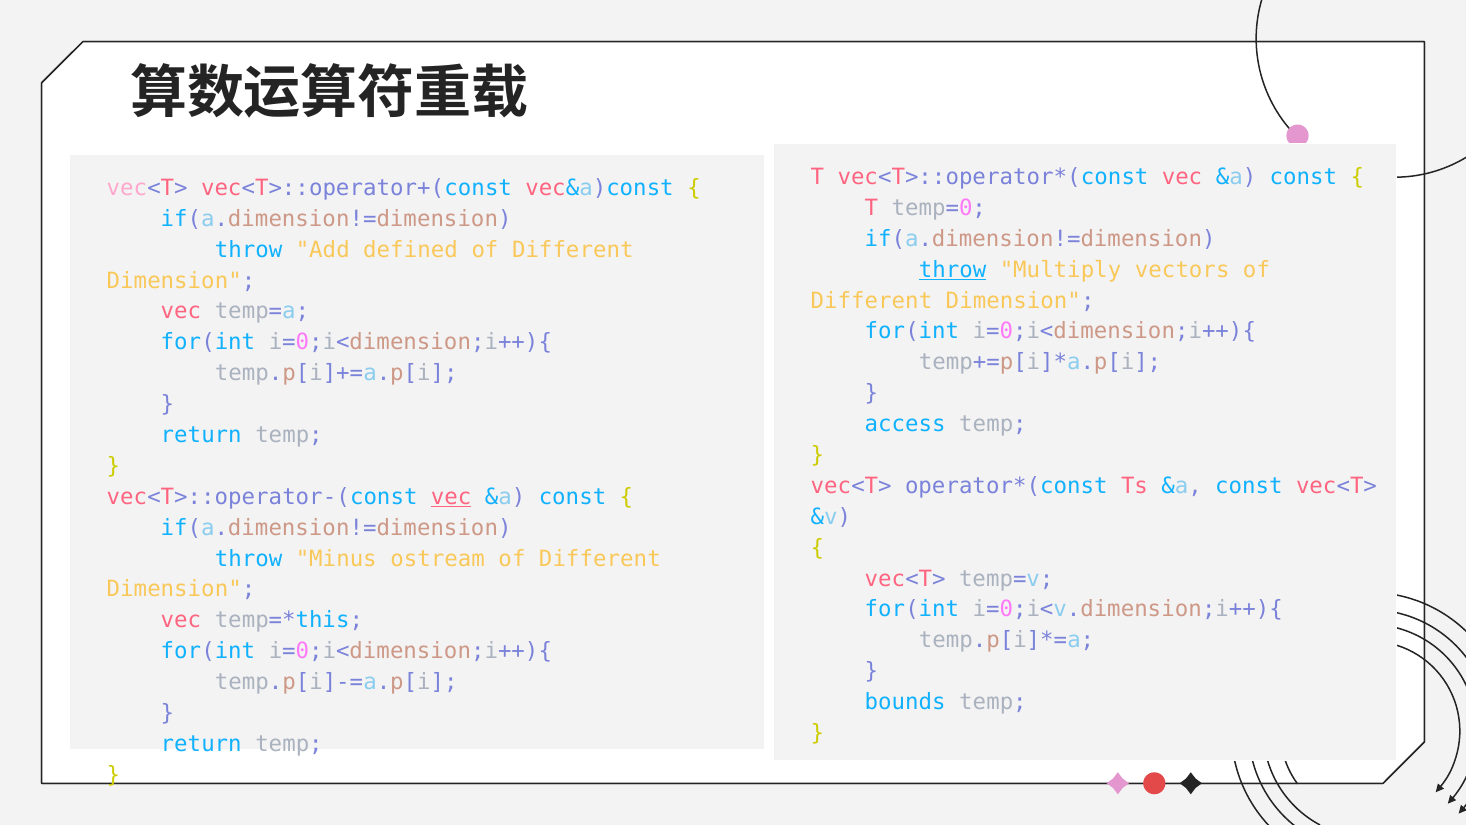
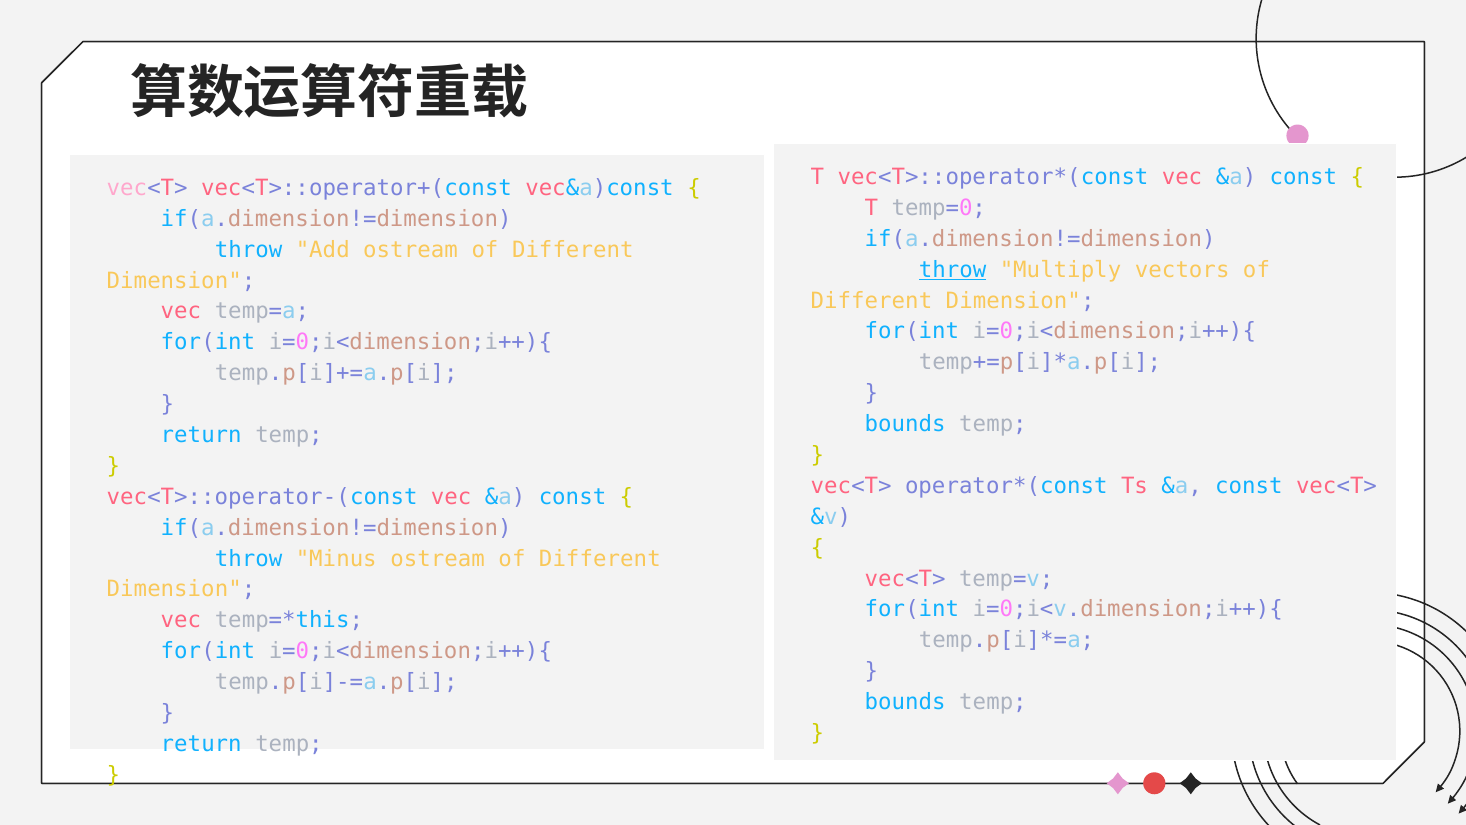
Add defined: defined -> ostream (411, 250)
access: access -> bounds (905, 424)
vec underline: present -> none (451, 497)
